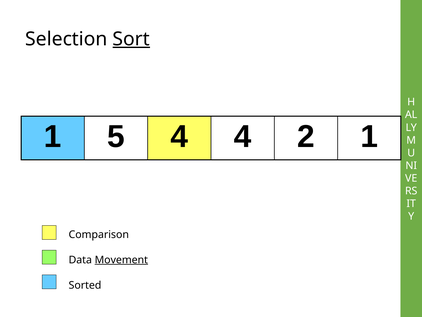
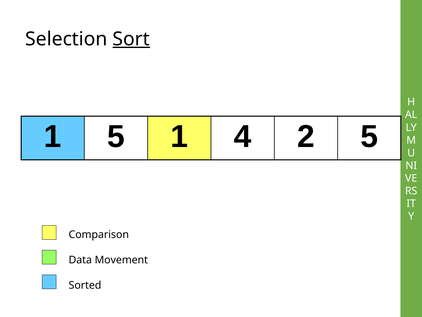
5 4: 4 -> 1 (179, 136)
2 1: 1 -> 5 (369, 136)
Movement underline: present -> none (121, 260)
